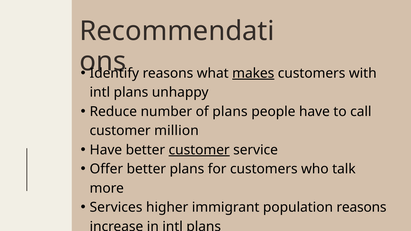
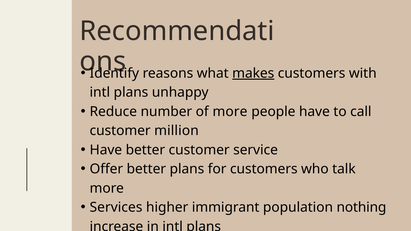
of plans: plans -> more (230, 112)
customer underline: present -> none (199, 150)
population reasons: reasons -> nothing (361, 208)
